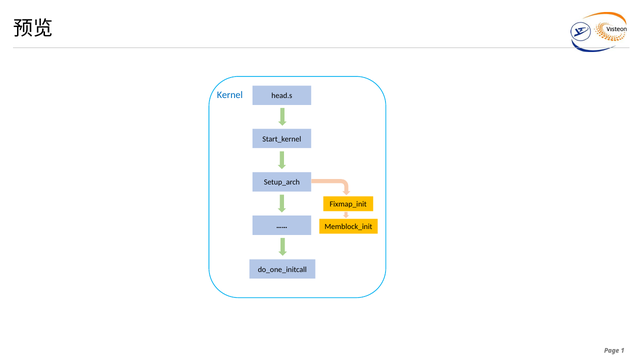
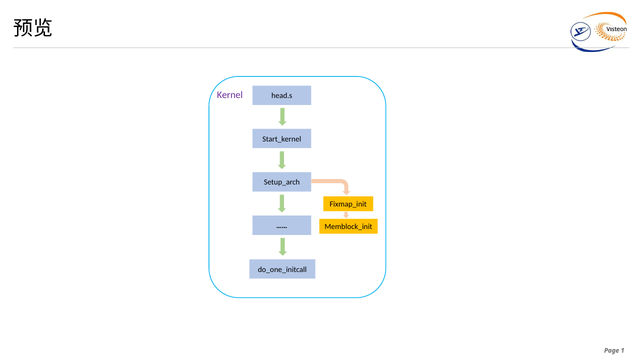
Kernel colour: blue -> purple (230, 95)
